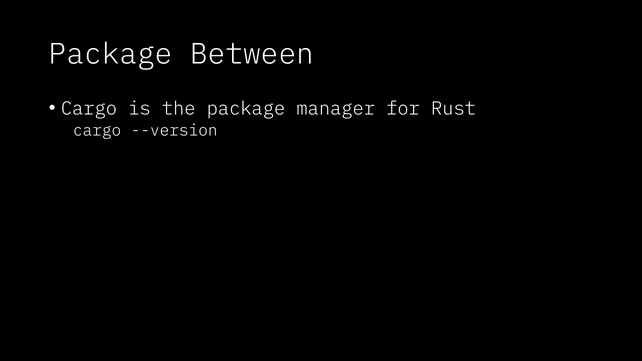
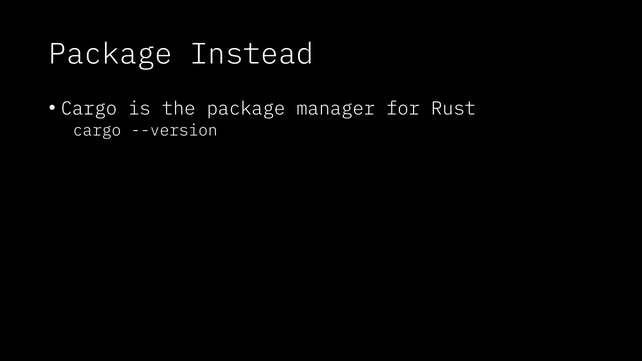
Between: Between -> Instead (252, 54)
